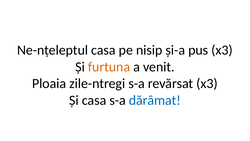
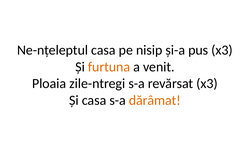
dărâmat colour: blue -> orange (155, 100)
